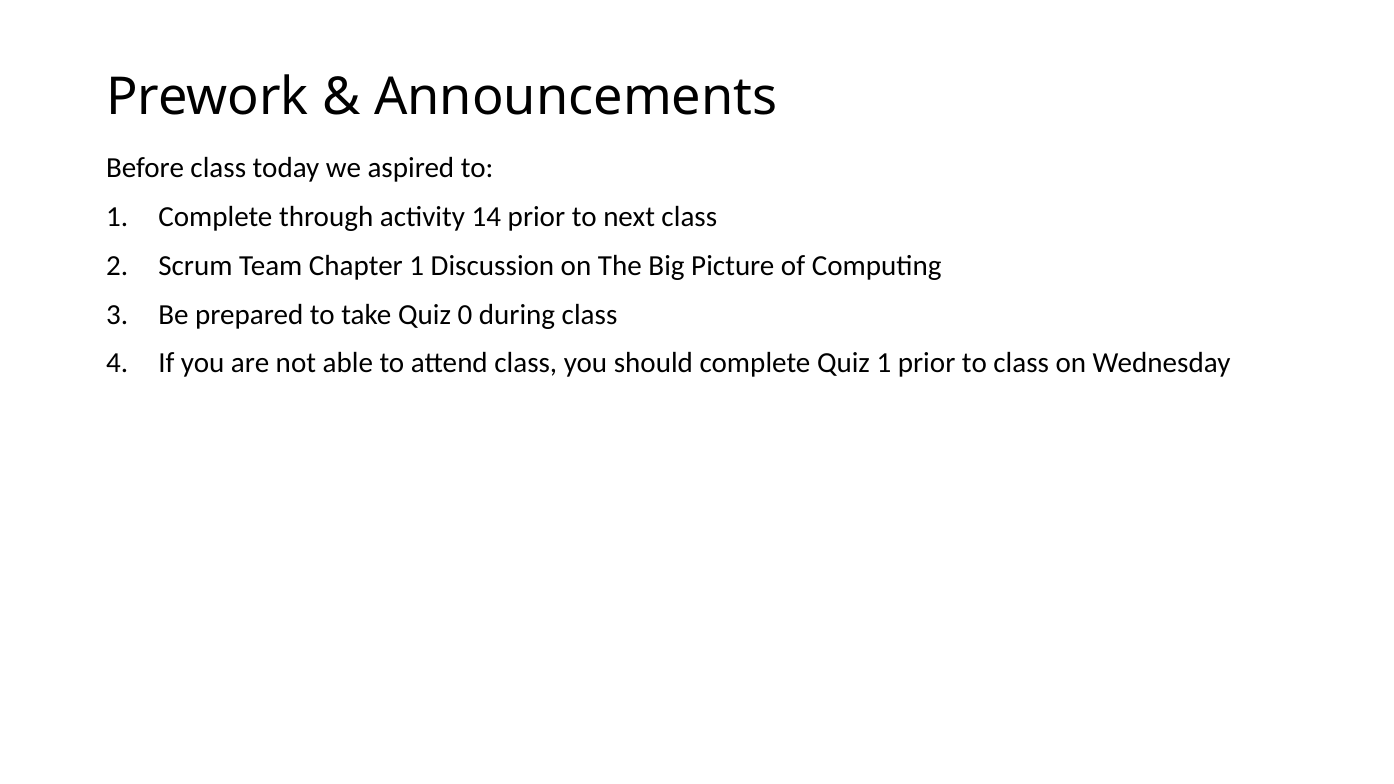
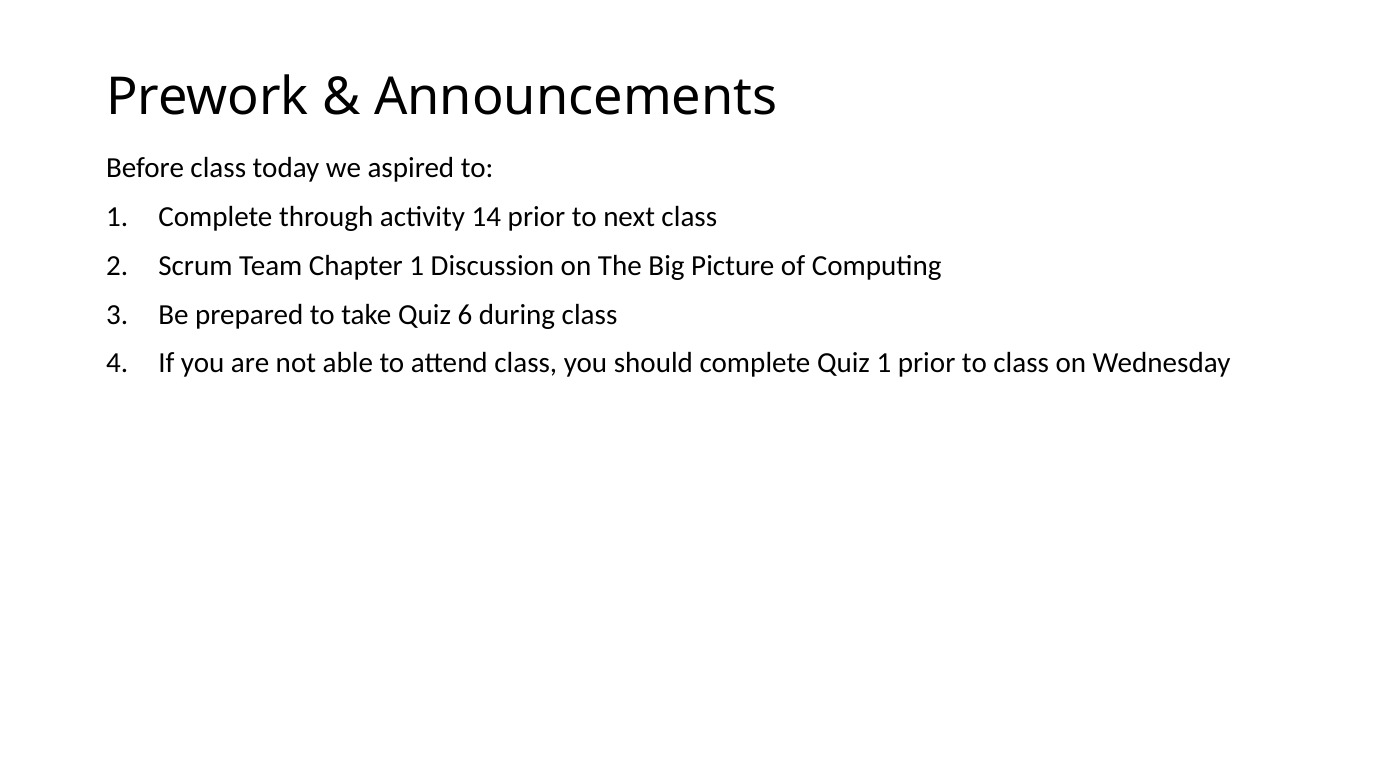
0: 0 -> 6 (465, 315)
